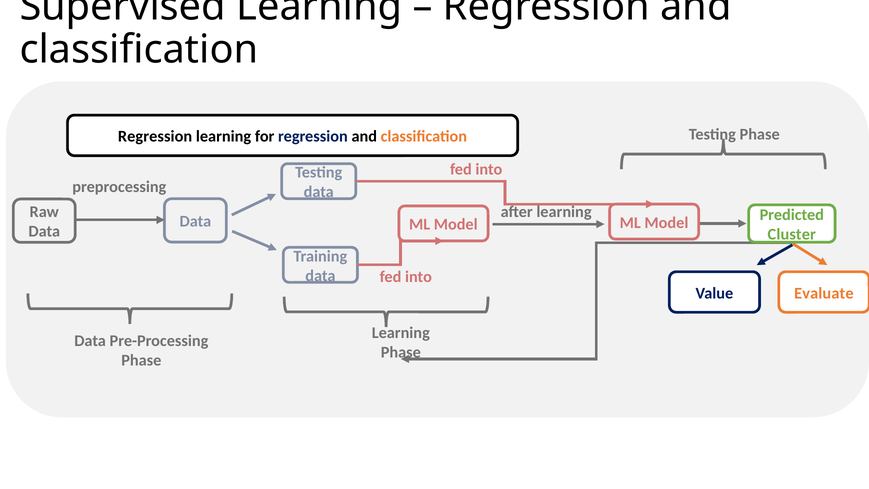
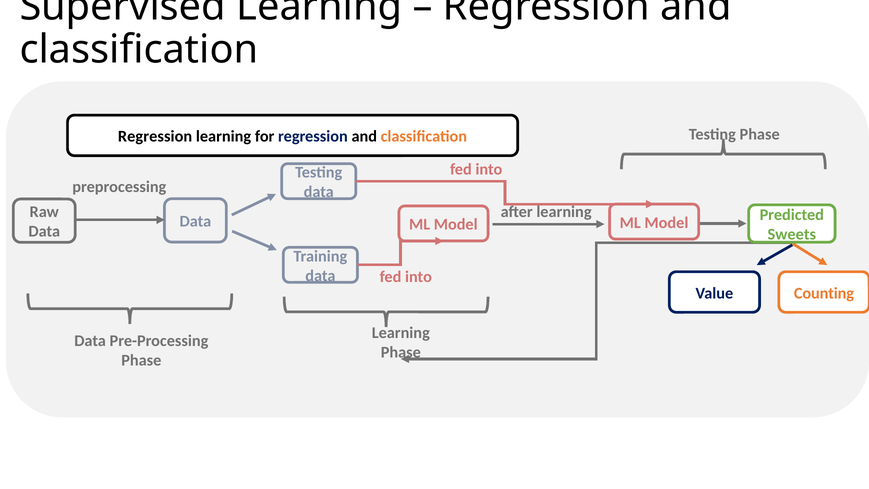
Cluster: Cluster -> Sweets (792, 234)
Evaluate: Evaluate -> Counting (824, 293)
